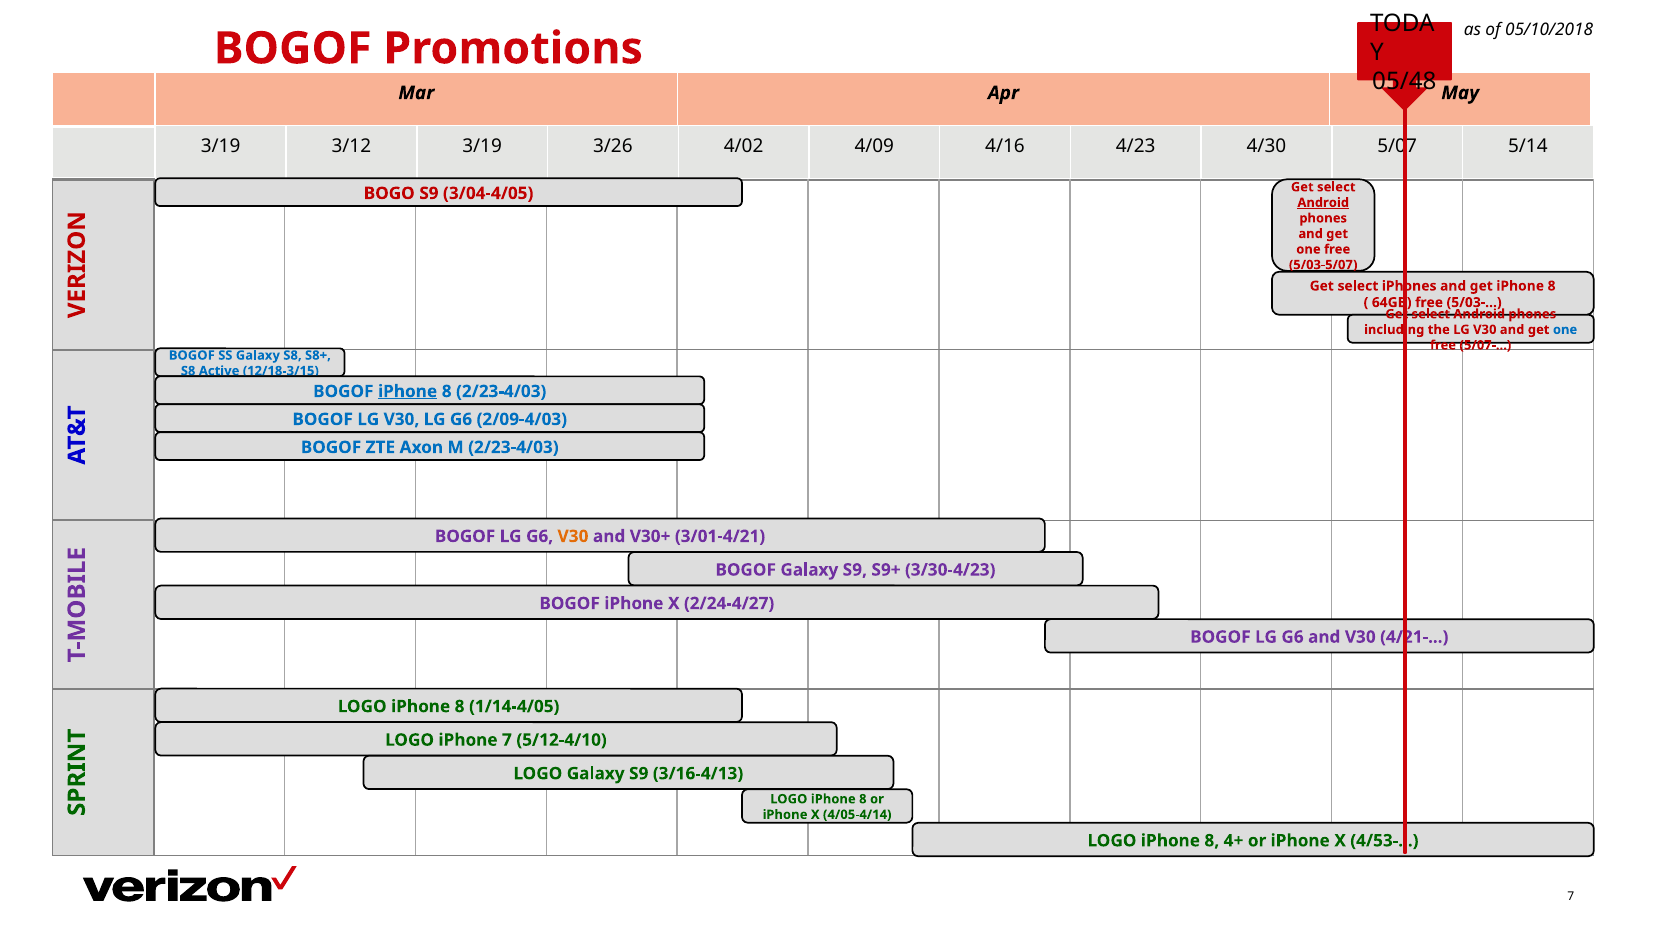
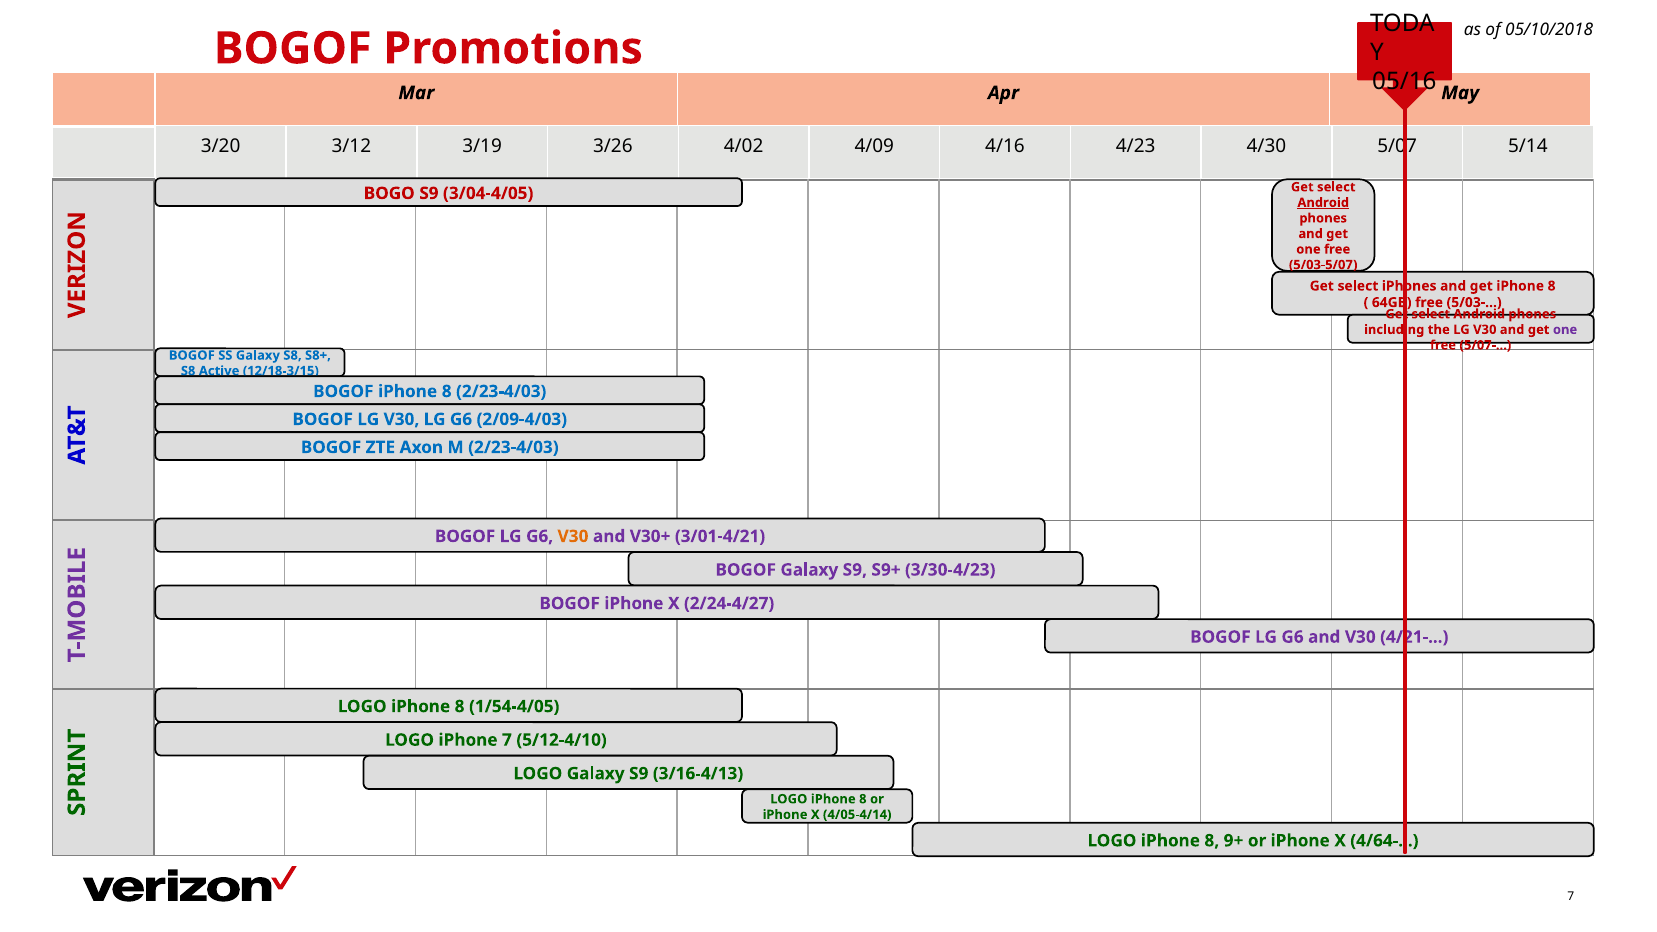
05/48: 05/48 -> 05/16 (1404, 82)
3/19: 3/19 -> 3/20 (221, 146)
one colour: blue -> purple (1565, 330)
iPhone underline: present -> none (408, 391)
1/14-4/05: 1/14-4/05 -> 1/54-4/05 (514, 707)
4+: 4+ -> 9+ (1233, 841)
4/53-: 4/53- -> 4/64- (1384, 841)
